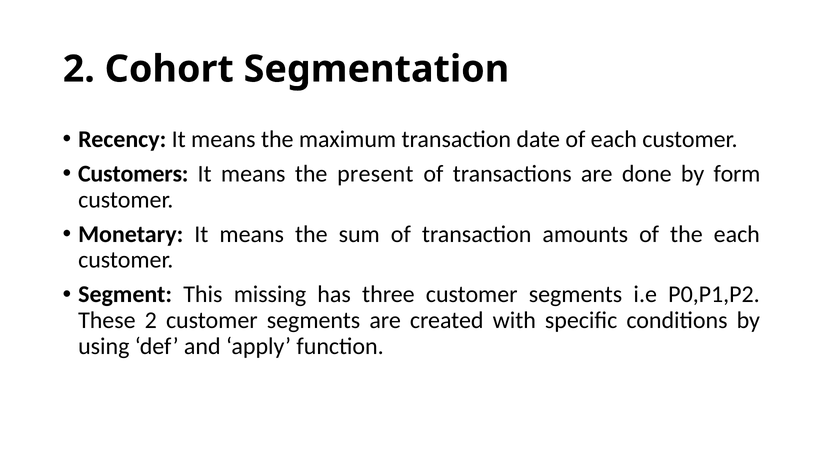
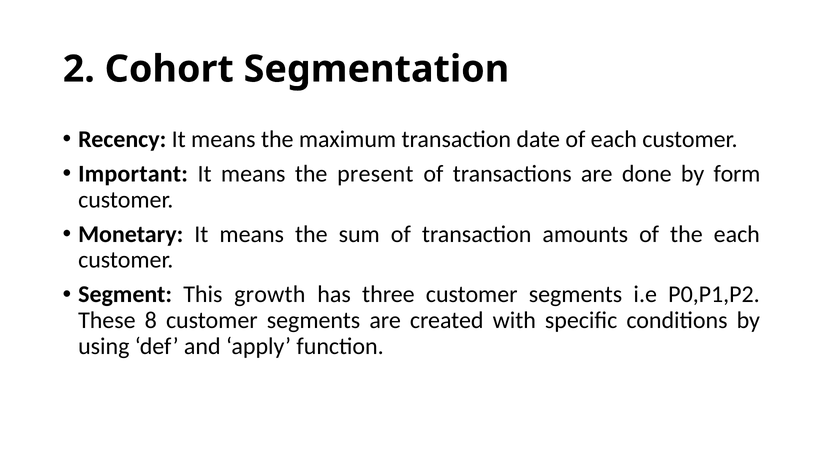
Customers: Customers -> Important (133, 174)
missing: missing -> growth (270, 295)
These 2: 2 -> 8 (151, 320)
